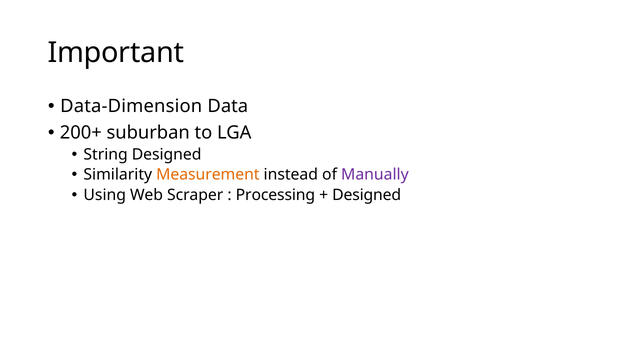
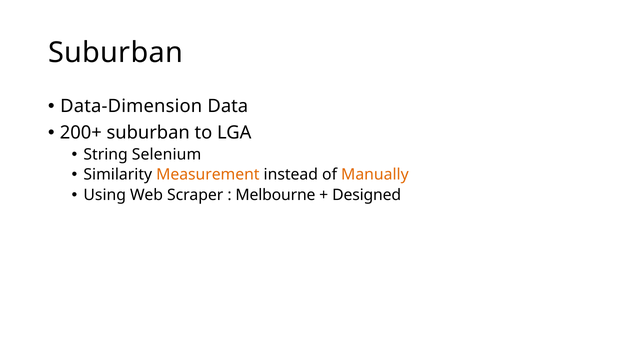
Important: Important -> Suburban (116, 53)
String Designed: Designed -> Selenium (167, 155)
Manually colour: purple -> orange (375, 175)
Processing: Processing -> Melbourne (275, 195)
